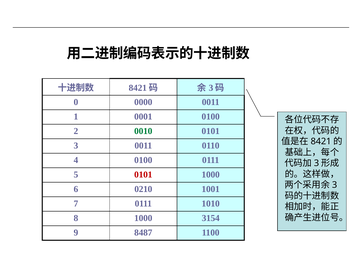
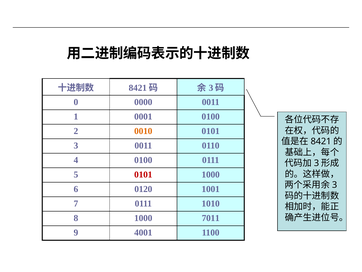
0010 colour: green -> orange (143, 131)
0210: 0210 -> 0120 (143, 189)
3154: 3154 -> 7011 (211, 218)
8487: 8487 -> 4001 (143, 232)
